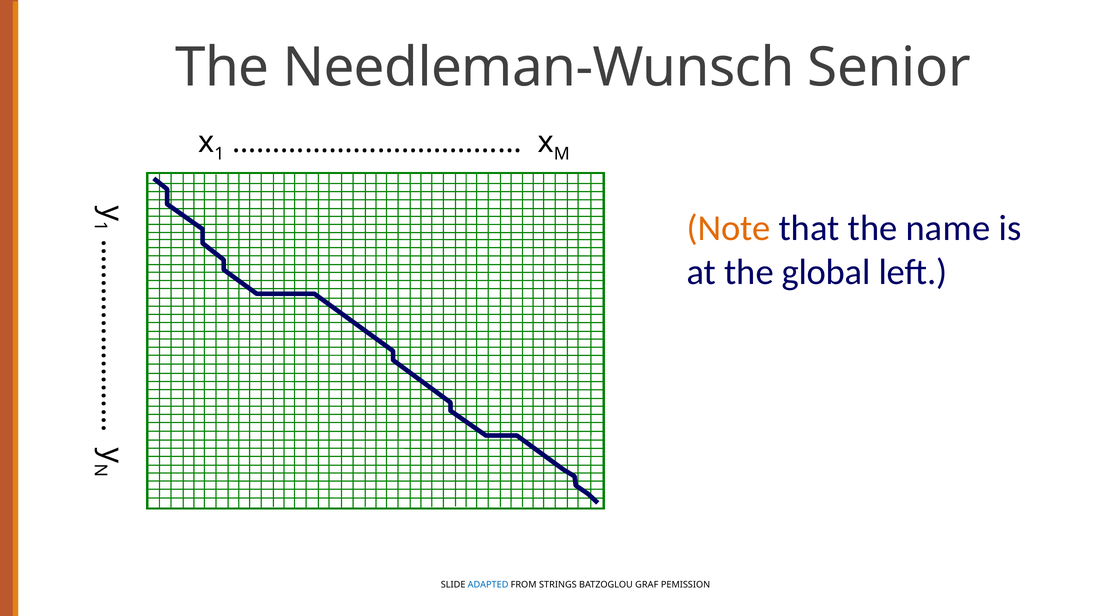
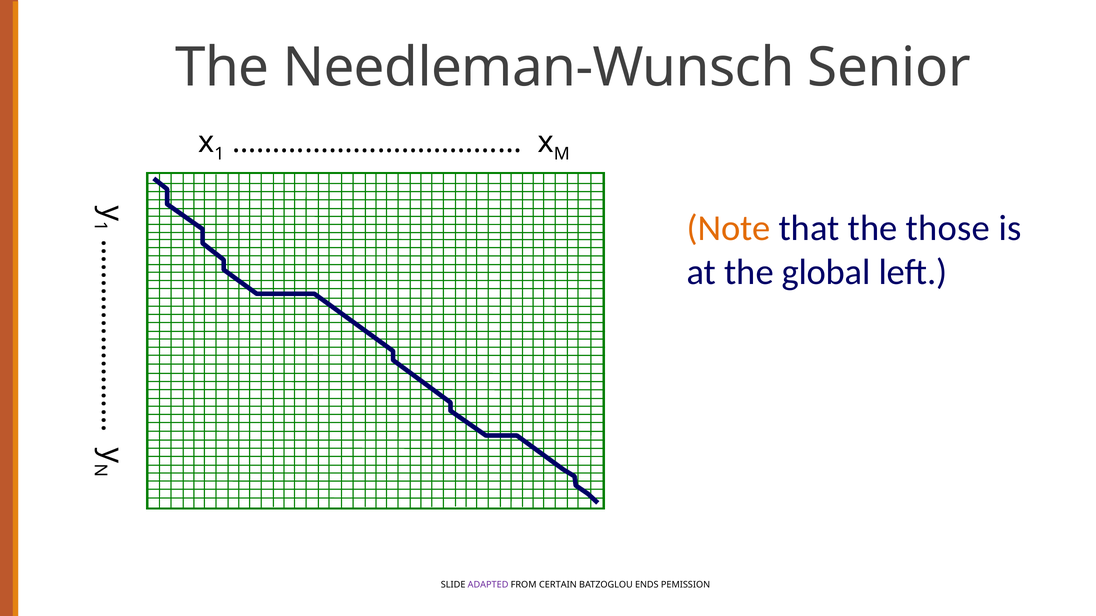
name: name -> those (948, 228)
ADAPTED colour: blue -> purple (488, 585)
STRINGS: STRINGS -> CERTAIN (558, 585)
GRAF: GRAF -> ENDS (647, 585)
